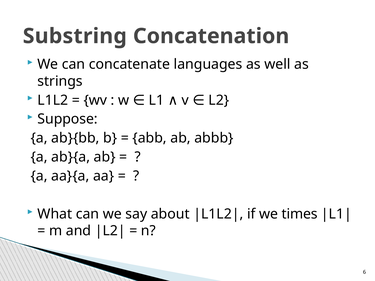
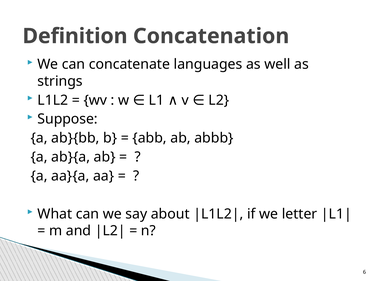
Substring: Substring -> Definition (75, 36)
times: times -> letter (300, 214)
